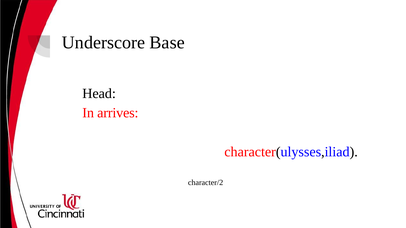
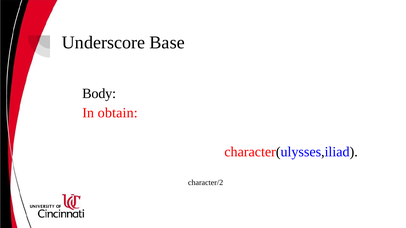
Head: Head -> Body (99, 94)
arrives: arrives -> obtain (118, 113)
